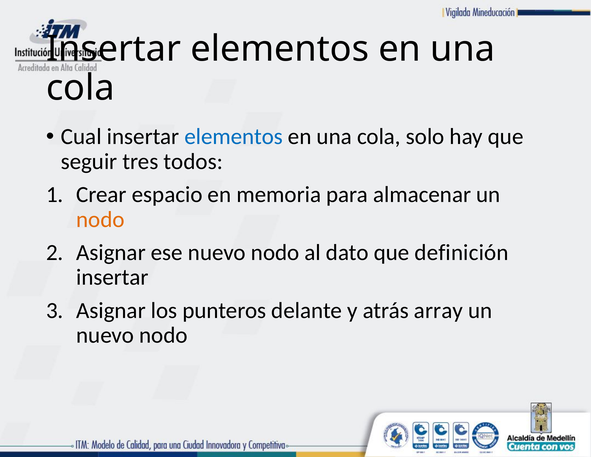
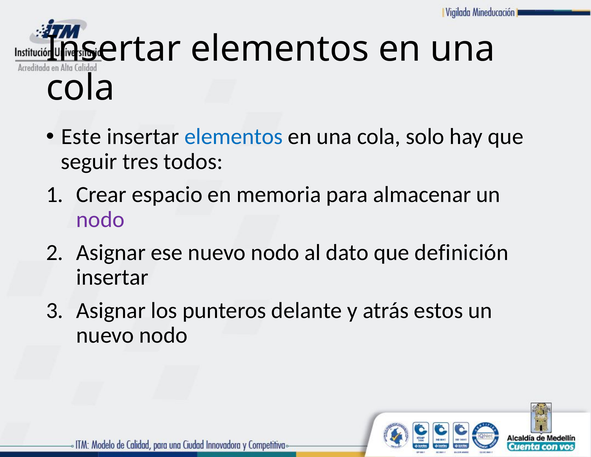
Cual: Cual -> Este (81, 136)
nodo colour: orange -> purple (100, 219)
array: array -> estos (439, 310)
